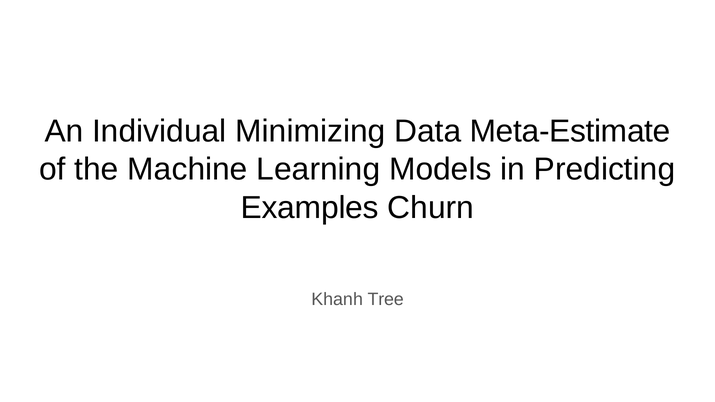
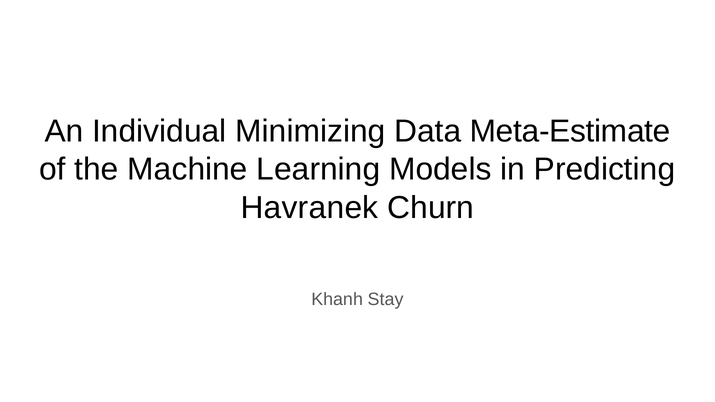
Examples: Examples -> Havranek (310, 208)
Tree: Tree -> Stay (386, 300)
